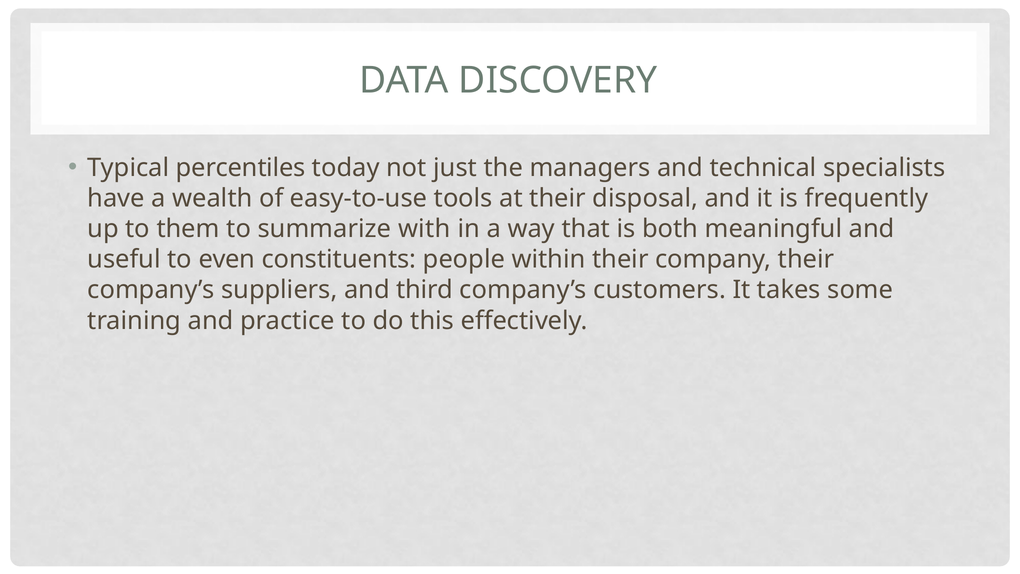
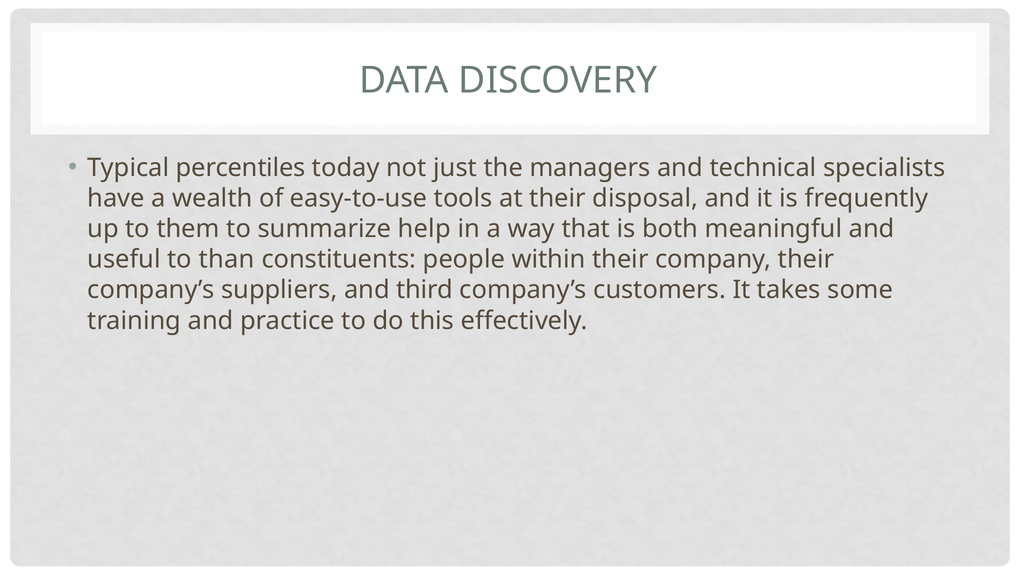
with: with -> help (424, 229)
even: even -> than (227, 259)
